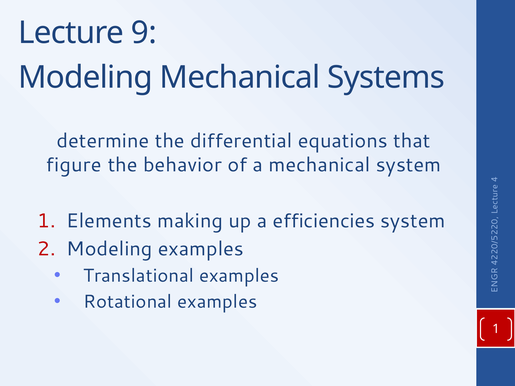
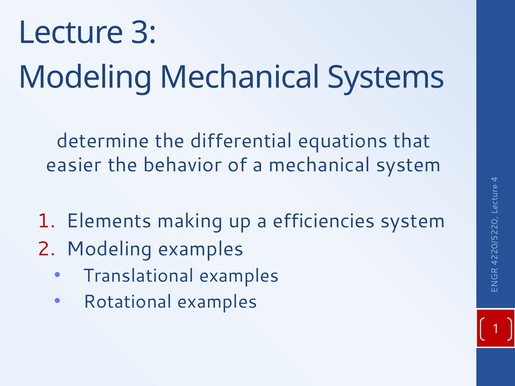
9: 9 -> 3 (144, 33)
figure: figure -> easier (74, 165)
